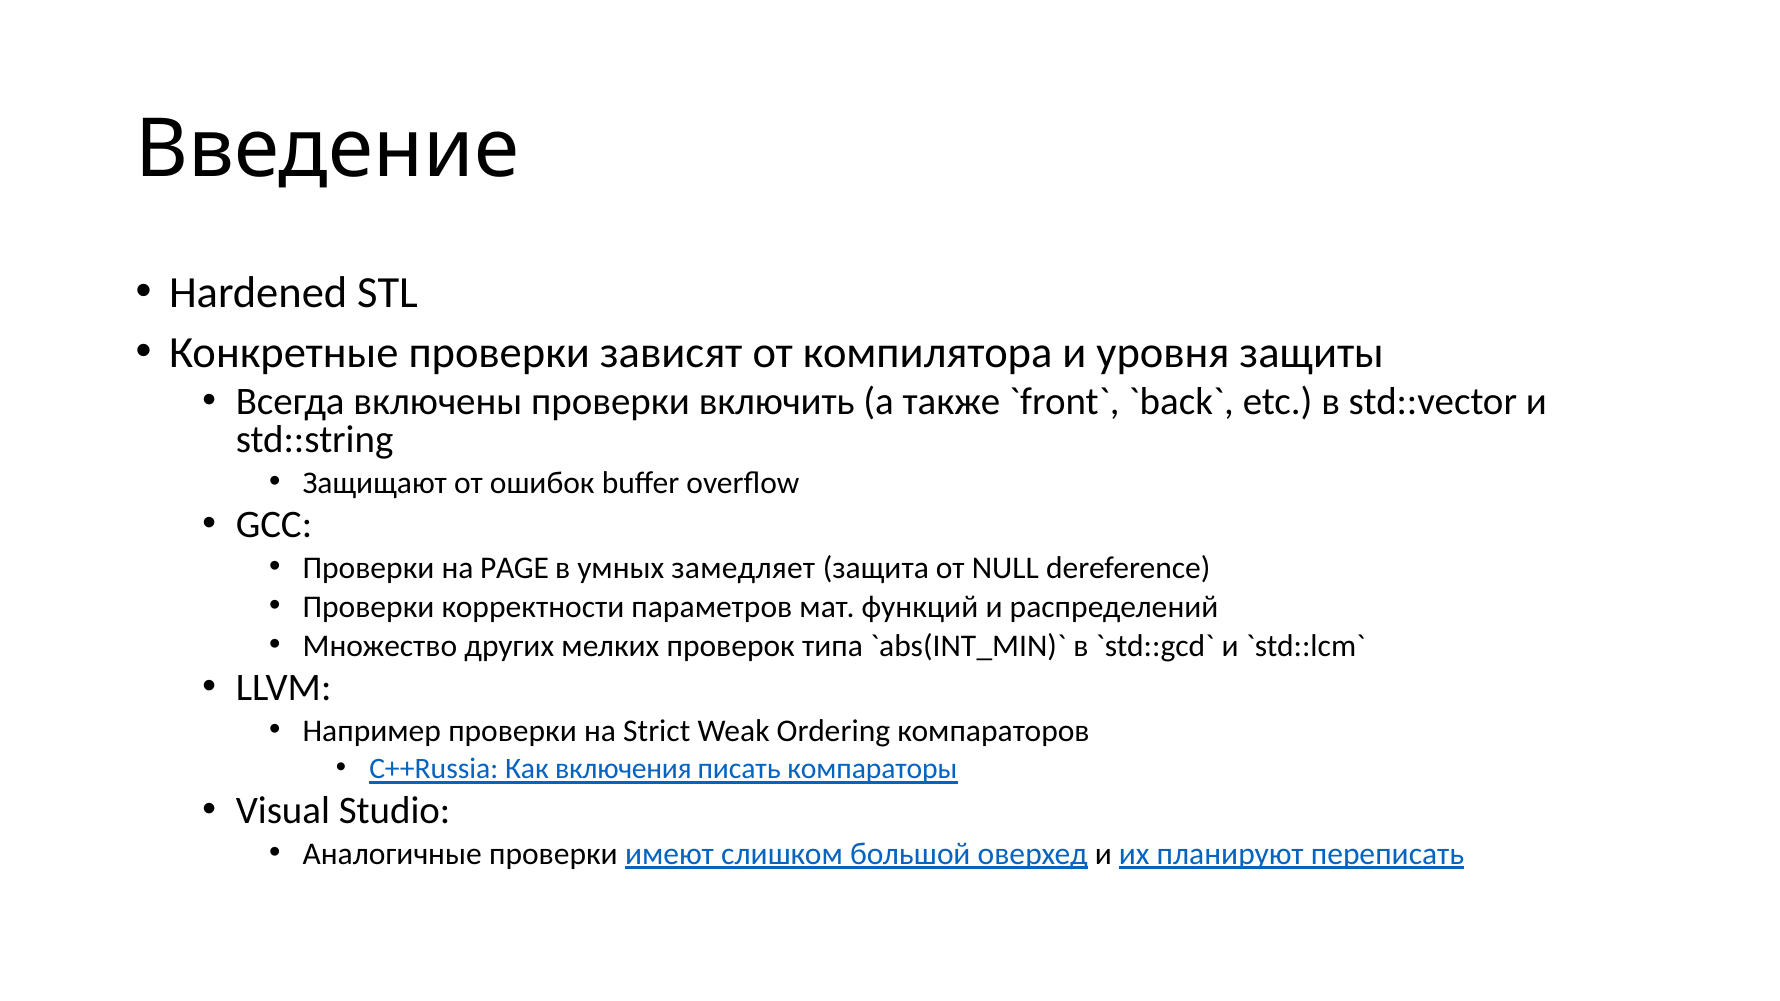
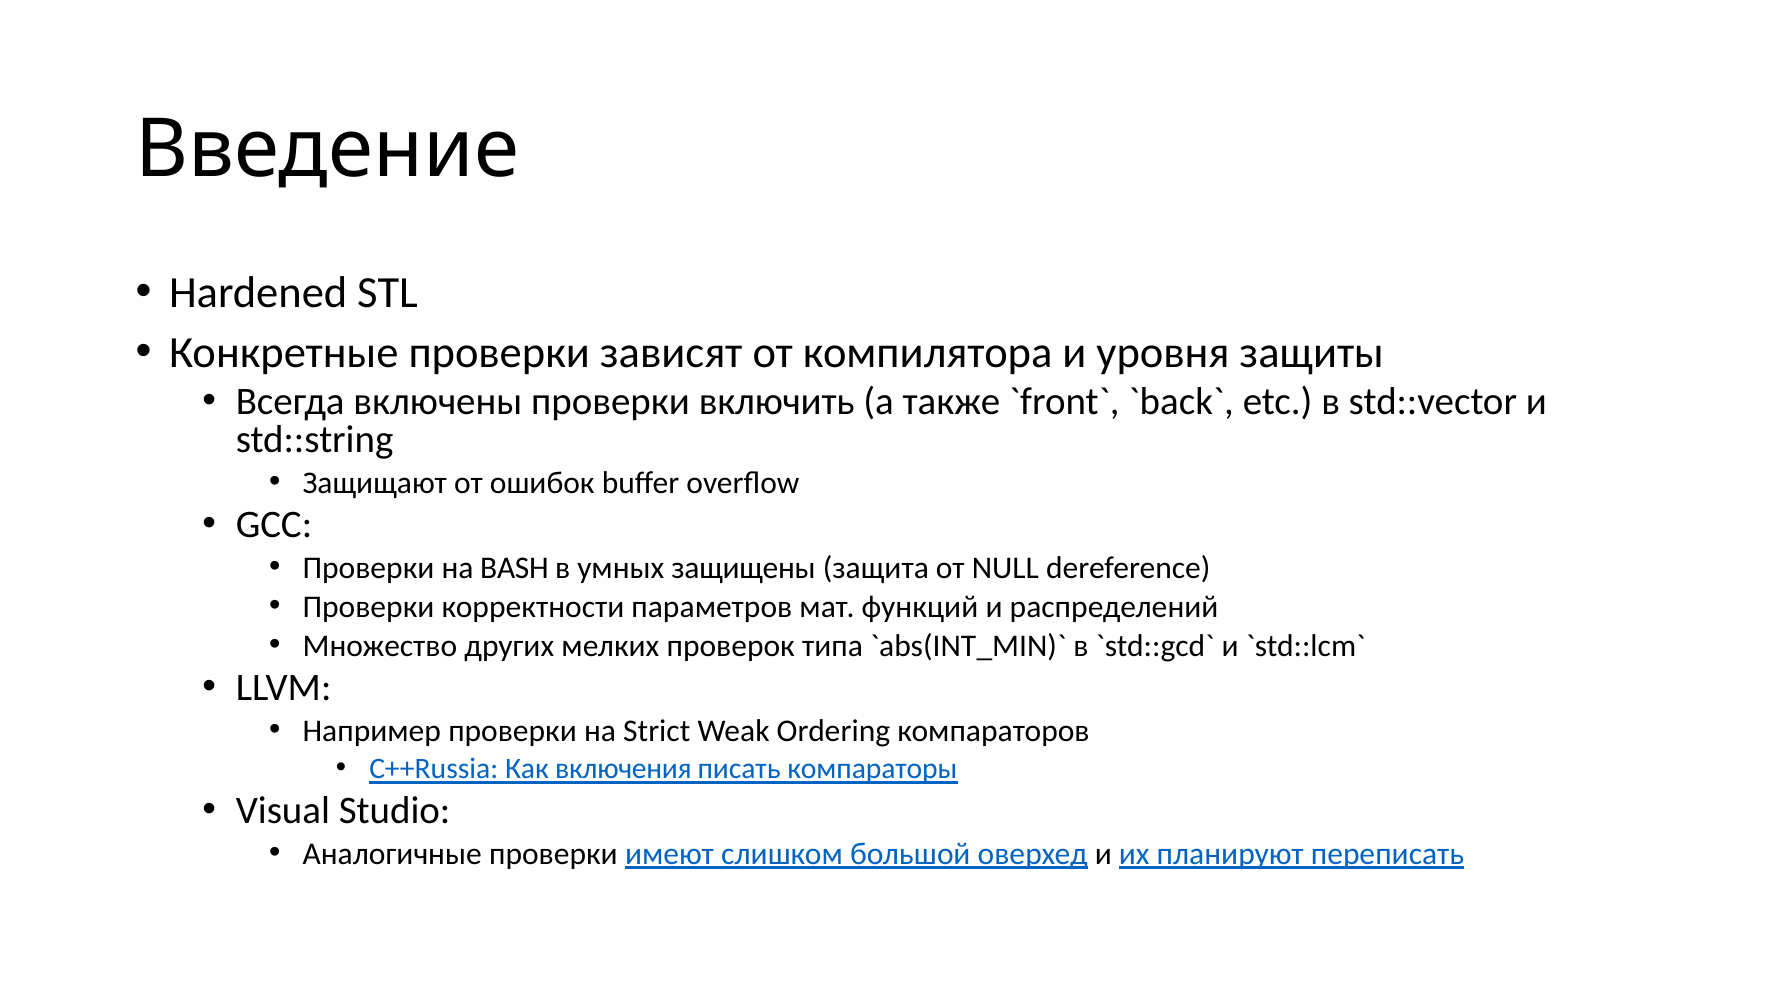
PAGE: PAGE -> BASH (514, 568)
замедляет: замедляет -> защищены (744, 568)
